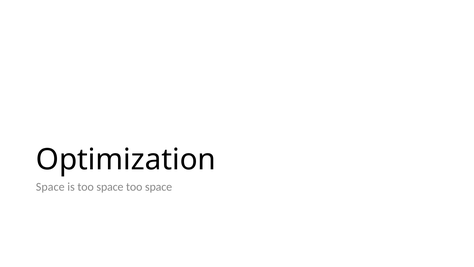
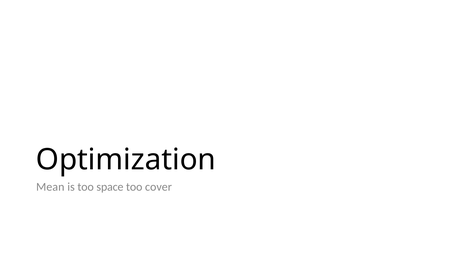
Space: Space -> Mean (50, 187)
space: space -> cover (158, 187)
